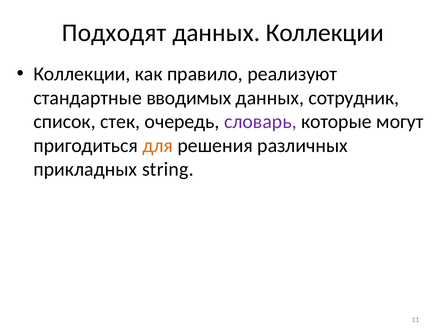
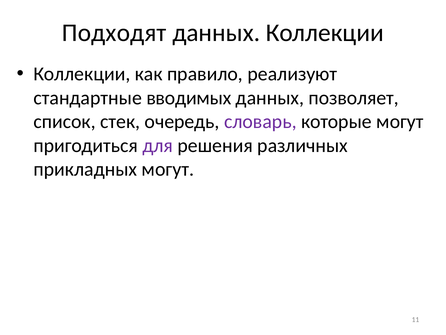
сотрудник: сотрудник -> позволяет (354, 98)
для colour: orange -> purple (158, 145)
прикладных string: string -> могут (168, 169)
